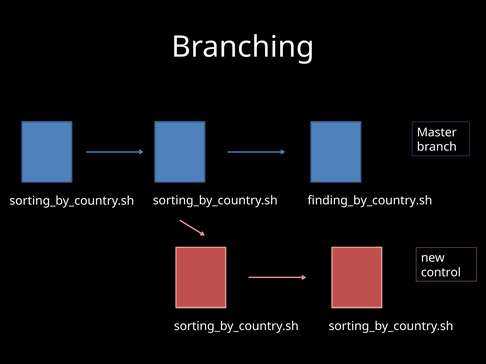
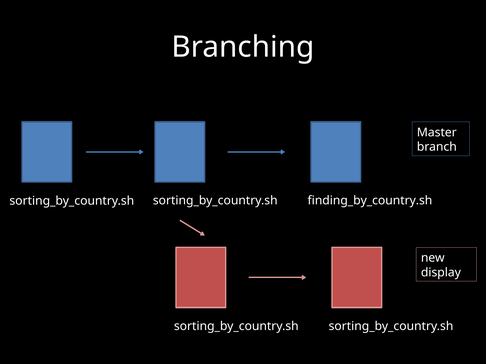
control: control -> display (441, 273)
